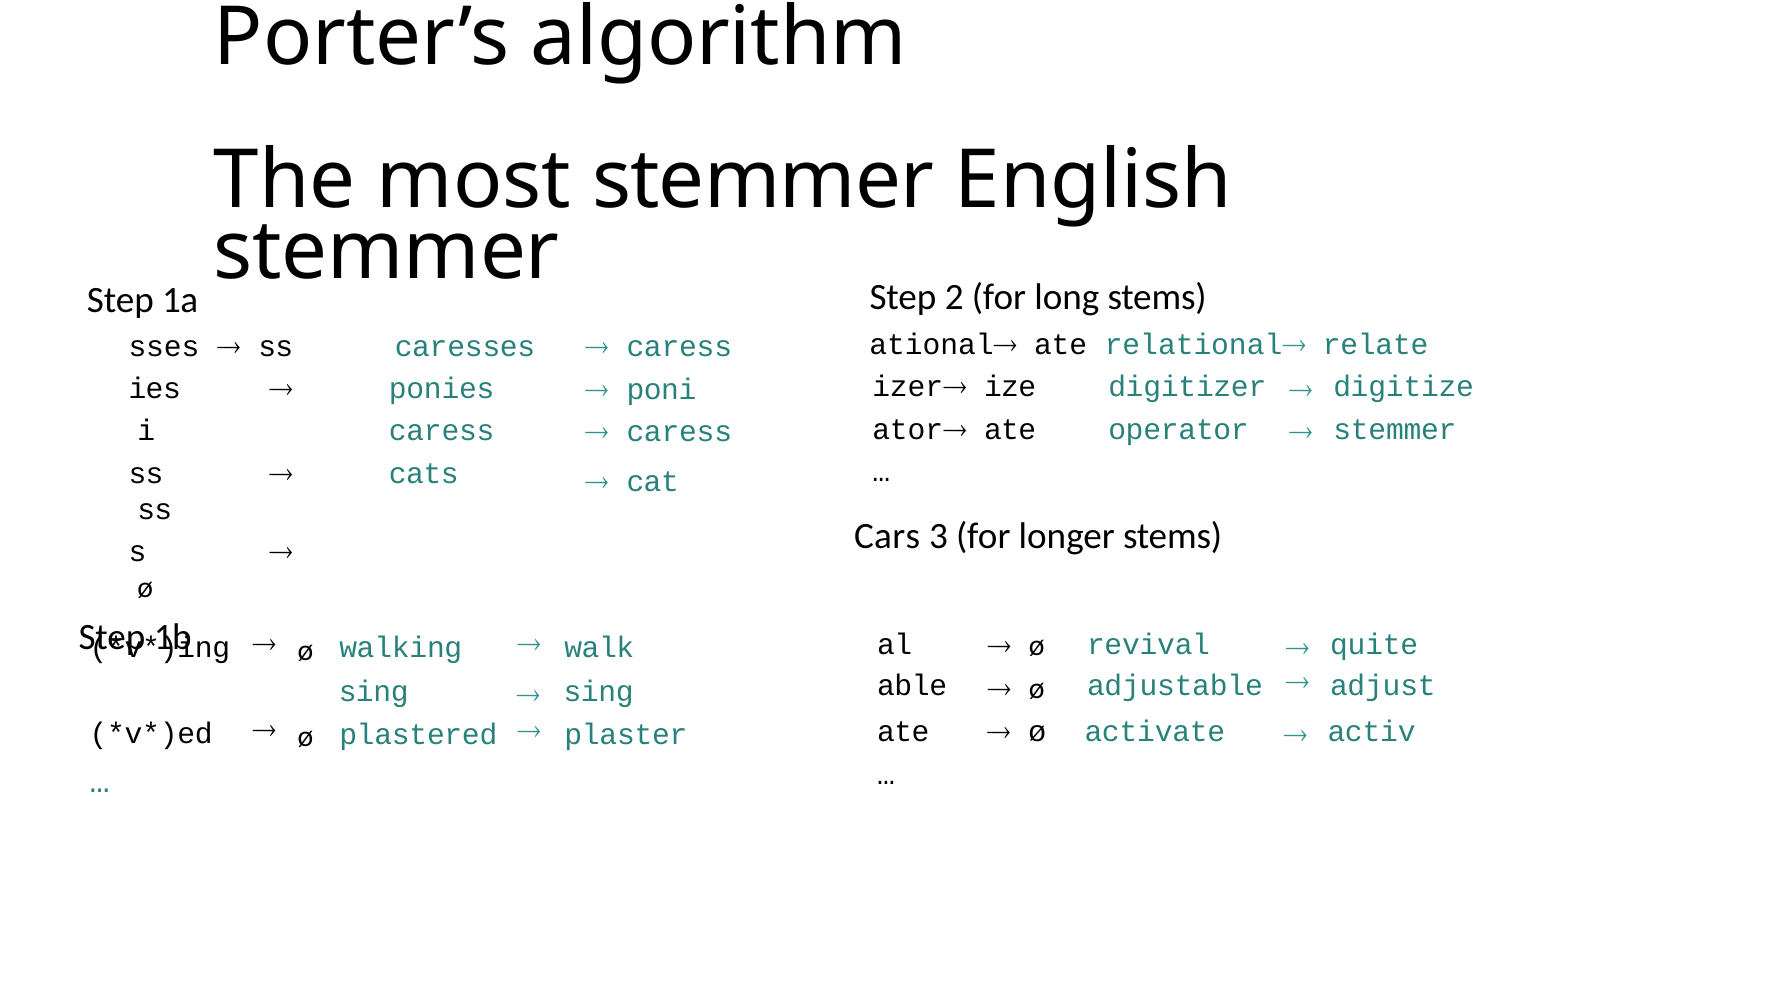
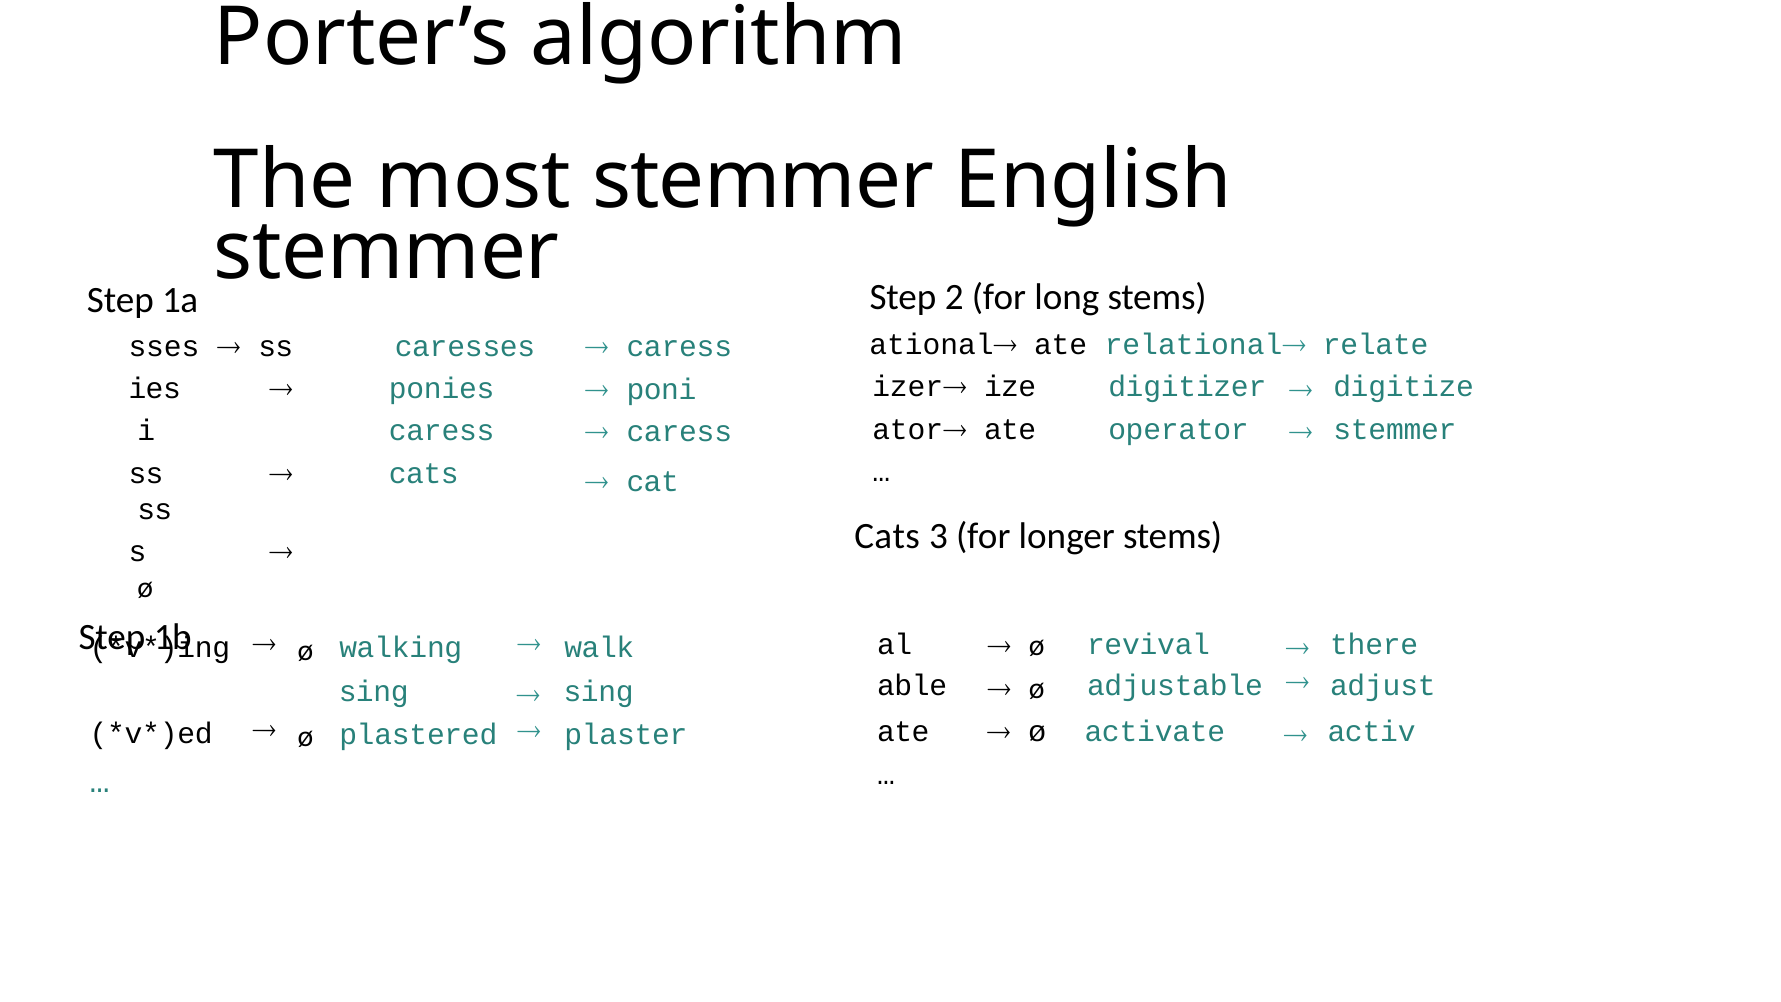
Cars: Cars -> Cats (887, 536)
quite: quite -> there (1374, 645)
